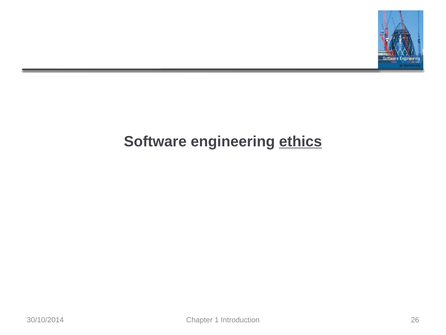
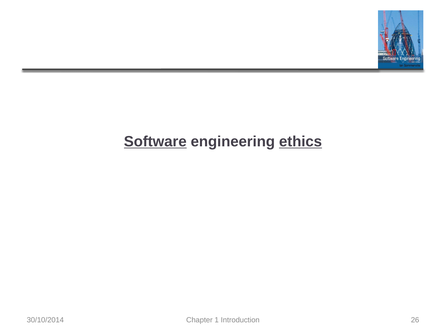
Software underline: none -> present (155, 141)
